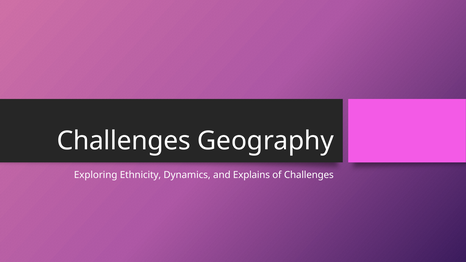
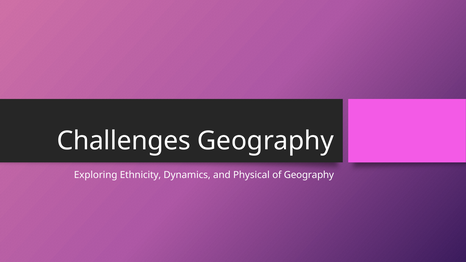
Explains: Explains -> Physical (251, 175)
of Challenges: Challenges -> Geography (309, 175)
